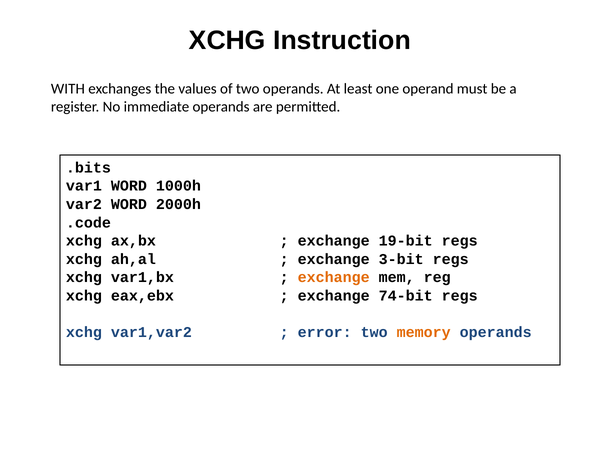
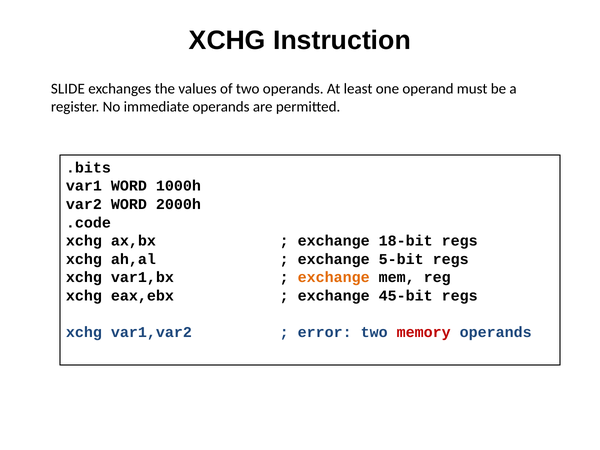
WITH: WITH -> SLIDE (68, 89)
19-bit: 19-bit -> 18-bit (406, 241)
3-bit: 3-bit -> 5-bit (401, 259)
74-bit: 74-bit -> 45-bit (406, 296)
memory colour: orange -> red (424, 332)
